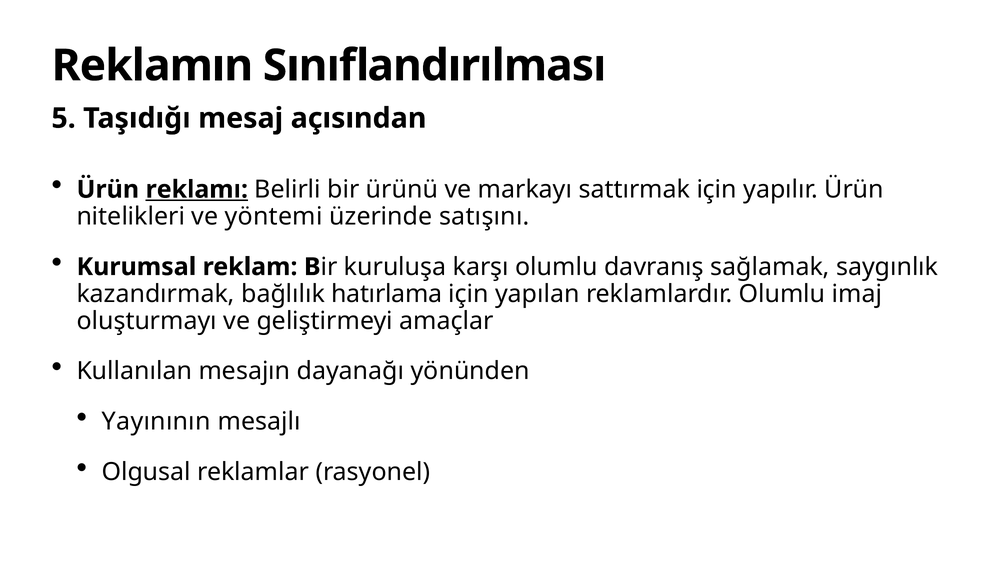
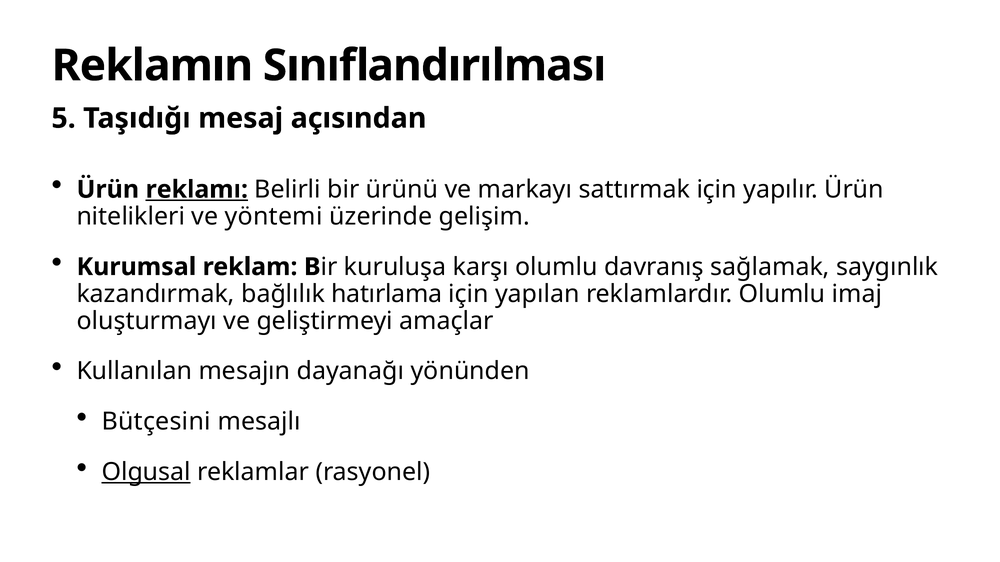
satışını: satışını -> gelişim (484, 217)
Yayınının: Yayınının -> Bütçesini (156, 422)
Olgusal underline: none -> present (146, 472)
